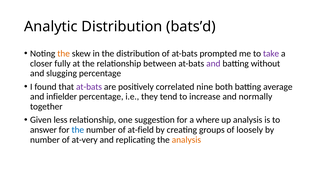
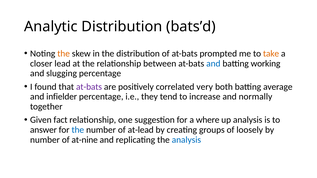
take colour: purple -> orange (271, 54)
fully: fully -> lead (63, 64)
and colour: purple -> blue (213, 64)
without: without -> working (266, 64)
nine: nine -> very (205, 87)
less: less -> fact (61, 120)
at-field: at-field -> at-lead (141, 130)
at-very: at-very -> at-nine (85, 140)
analysis colour: orange -> blue (186, 140)
